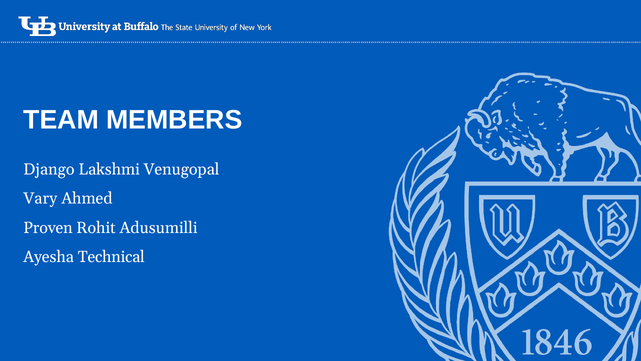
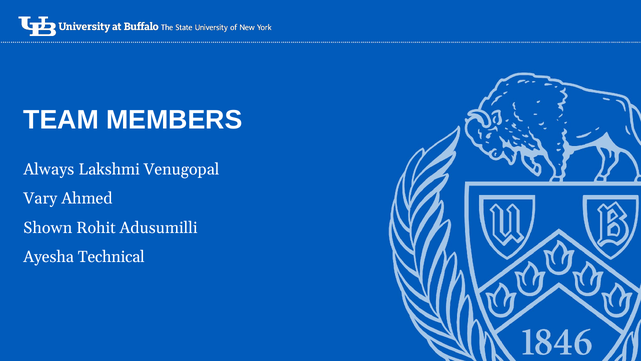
Django: Django -> Always (49, 169)
Proven: Proven -> Shown (48, 227)
